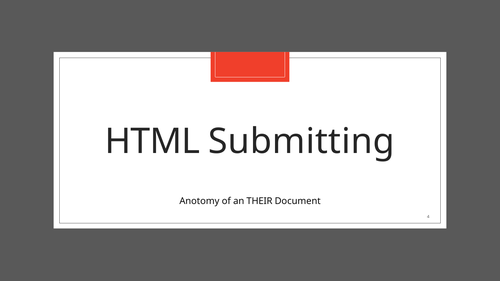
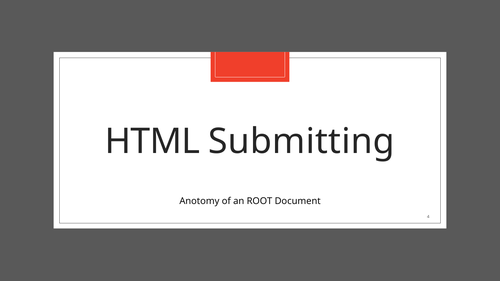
THEIR: THEIR -> ROOT (259, 201)
